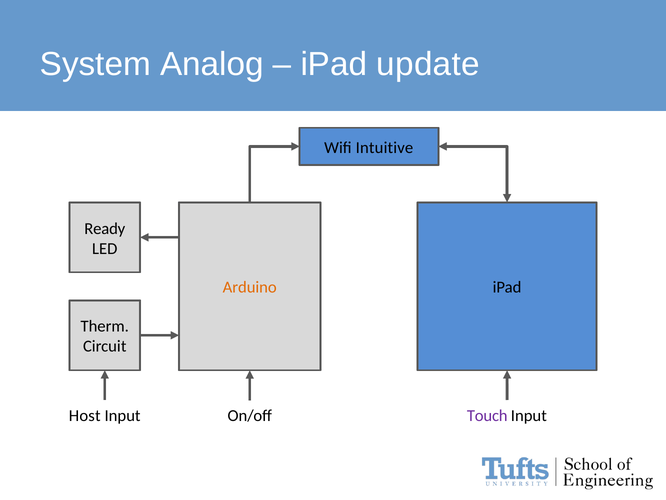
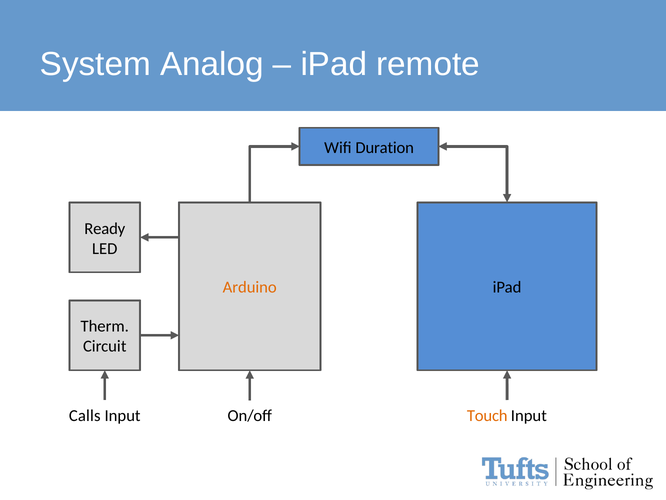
update: update -> remote (428, 64)
Intuitive: Intuitive -> Duration (385, 147)
Host: Host -> Calls (85, 415)
Touch colour: purple -> orange (487, 415)
